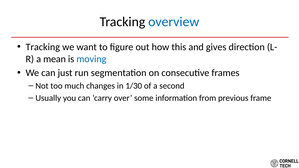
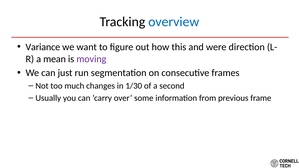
Tracking: Tracking -> Variance (43, 47)
gives: gives -> were (216, 47)
moving colour: blue -> purple (91, 59)
